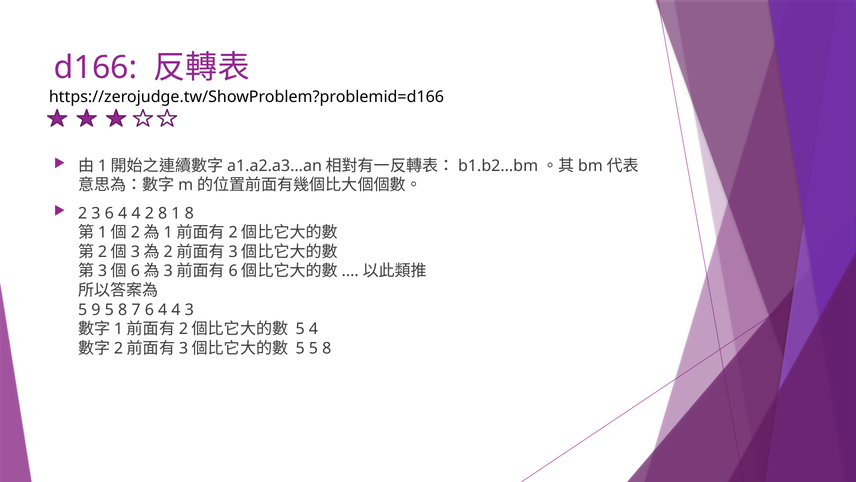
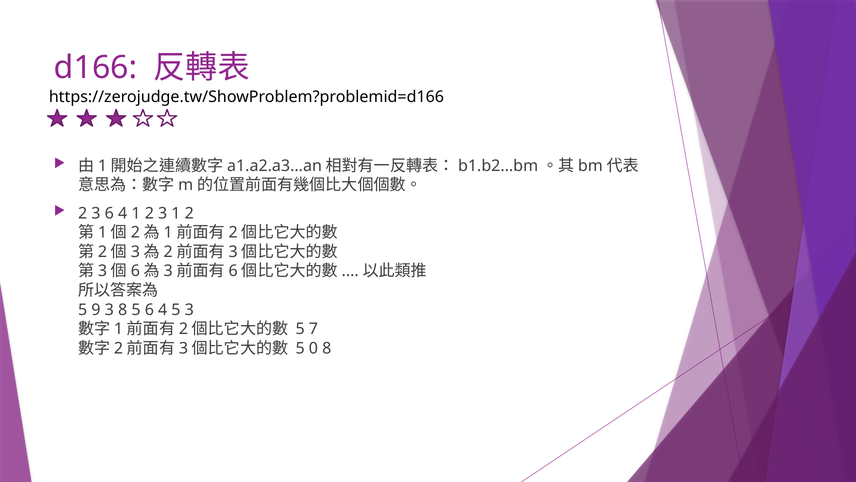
3 6 4 4: 4 -> 1 (136, 213)
8: 8 -> 3 (163, 213)
8: 8 -> 2 (189, 213)
9 5: 5 -> 3 (109, 309)
8 7: 7 -> 5 (136, 309)
4: 4 -> 5 (176, 309)
5 4: 4 -> 7 (313, 329)
5 5: 5 -> 0 (313, 348)
